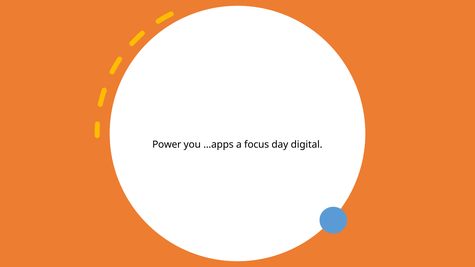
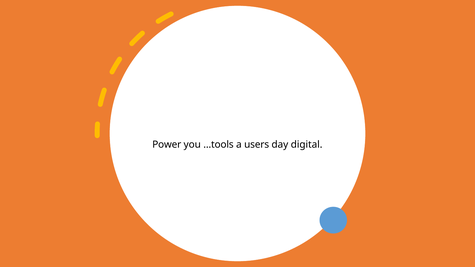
…apps: …apps -> …tools (219, 145)
focus: focus -> users (257, 145)
